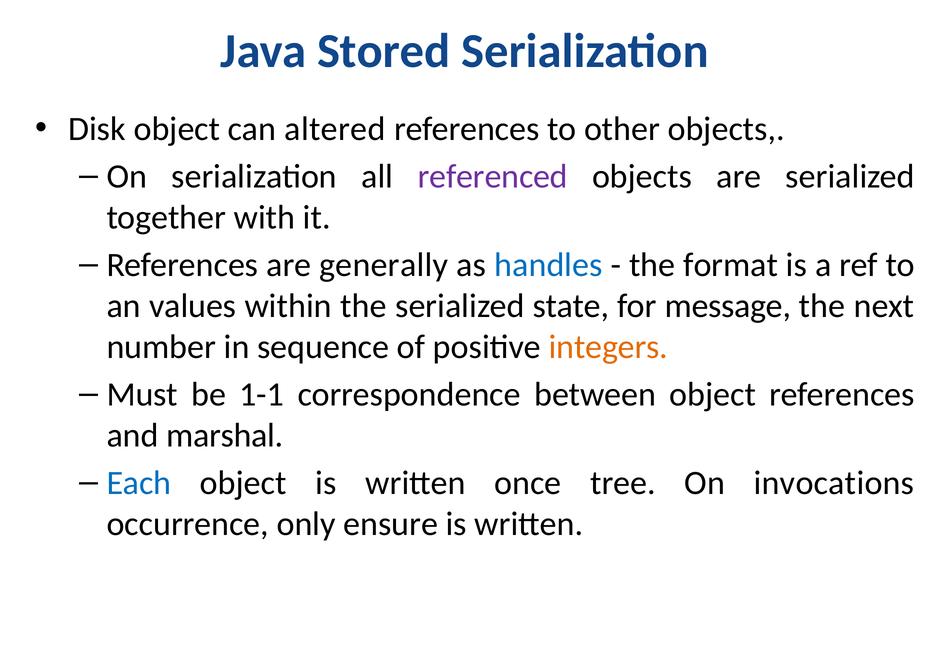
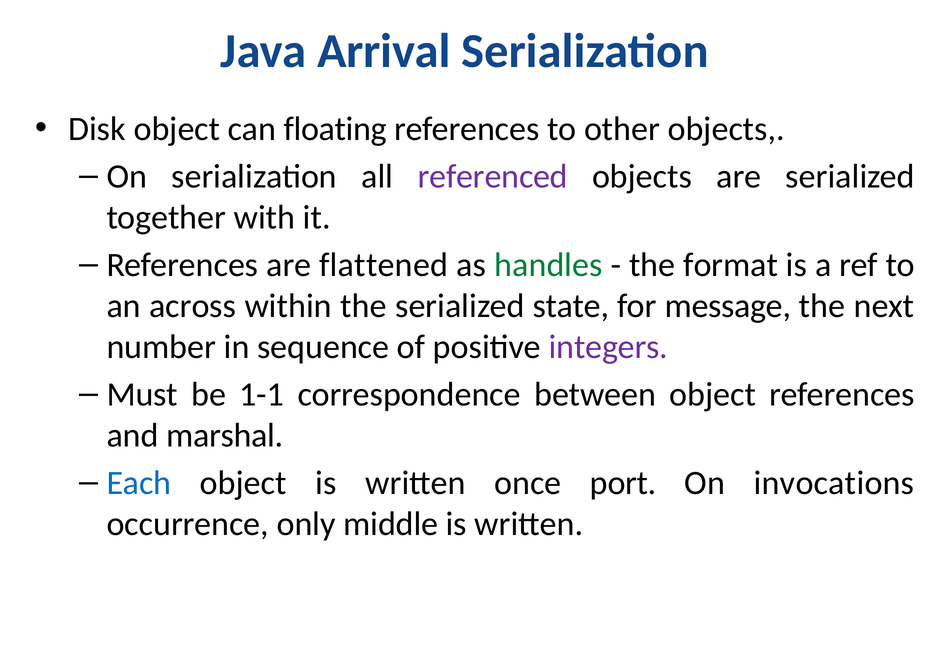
Stored: Stored -> Arrival (384, 51)
altered: altered -> floating (335, 129)
generally: generally -> flattened (384, 265)
handles colour: blue -> green (548, 265)
values: values -> across (193, 306)
integers colour: orange -> purple (608, 347)
tree: tree -> port (623, 483)
ensure: ensure -> middle (391, 524)
